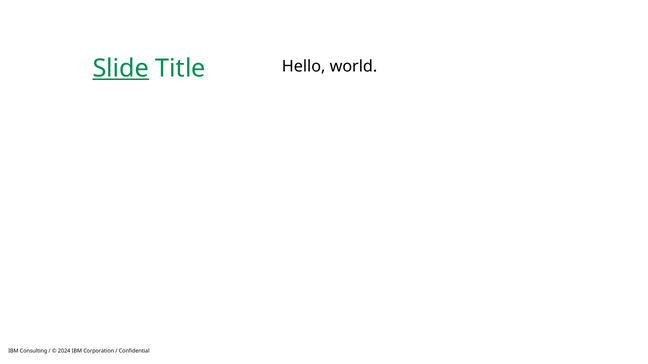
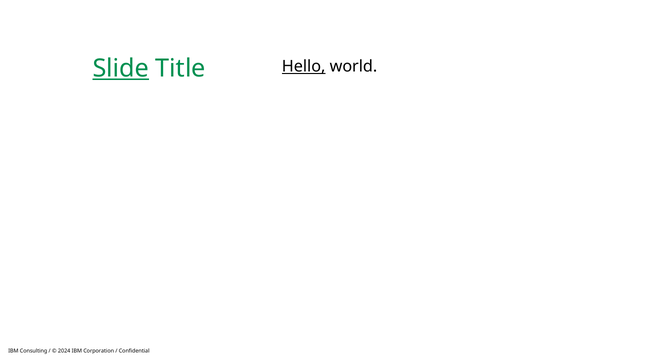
Hello underline: none -> present (304, 67)
